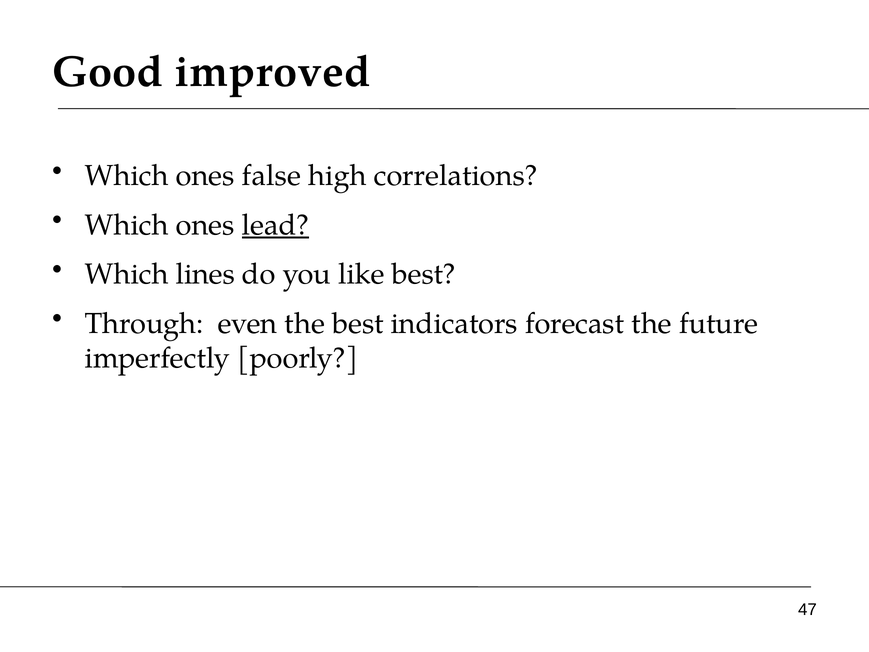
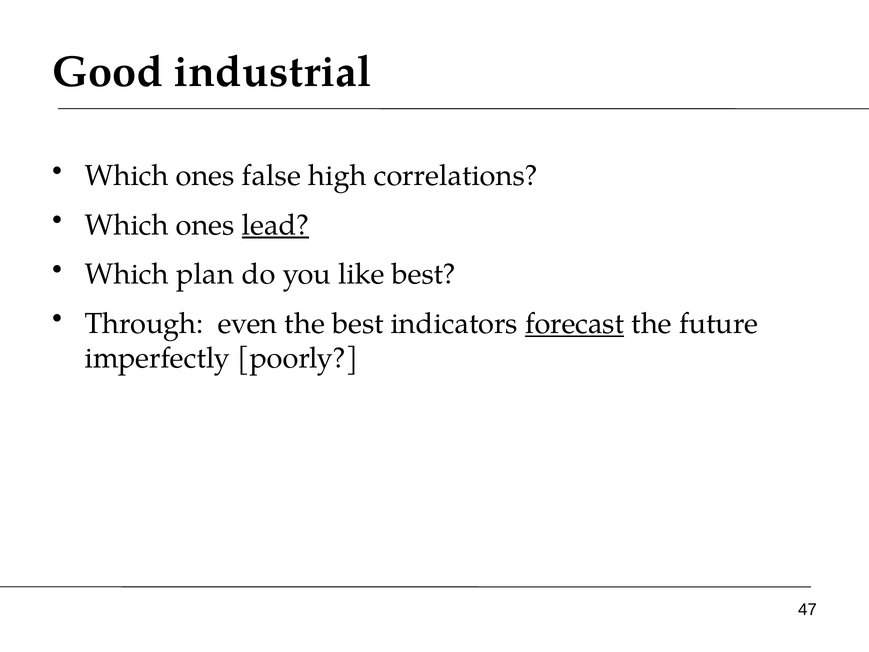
improved: improved -> industrial (273, 72)
lines: lines -> plan (205, 274)
forecast underline: none -> present (575, 324)
